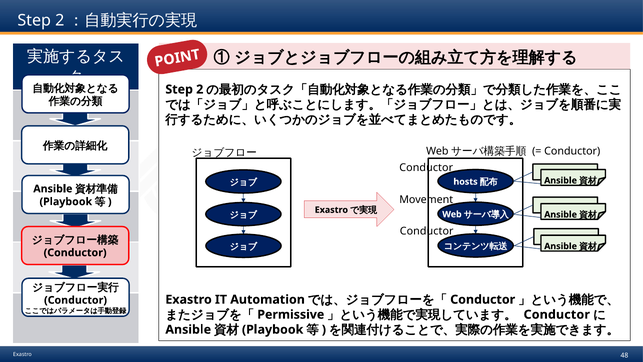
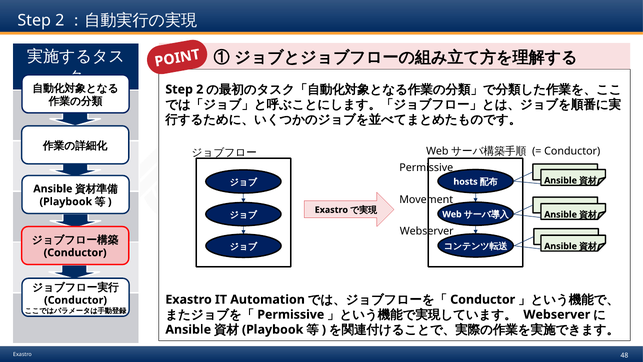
Conductor: Conductor -> Permissive (426, 168)
Conductor: Conductor -> Webserver (427, 231)
Conductor: Conductor -> Webserver (557, 314)
